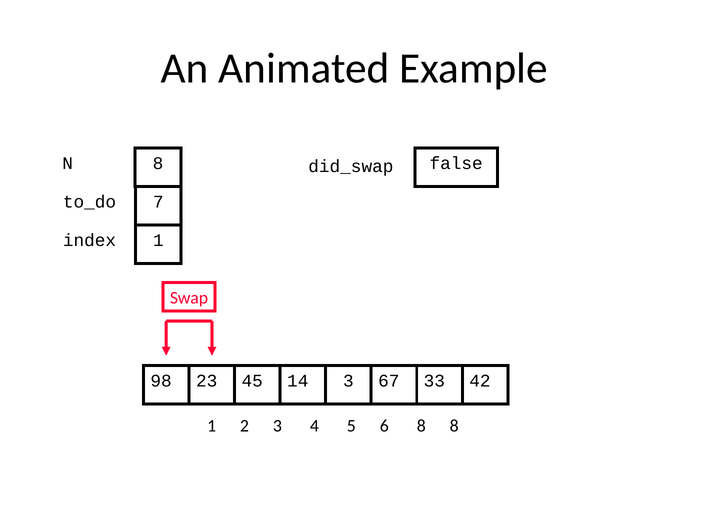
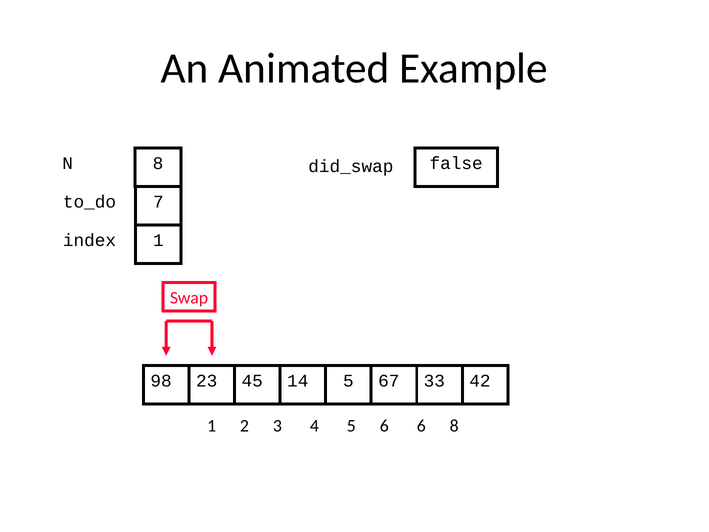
14 3: 3 -> 5 (348, 381)
6 8: 8 -> 6 (421, 426)
